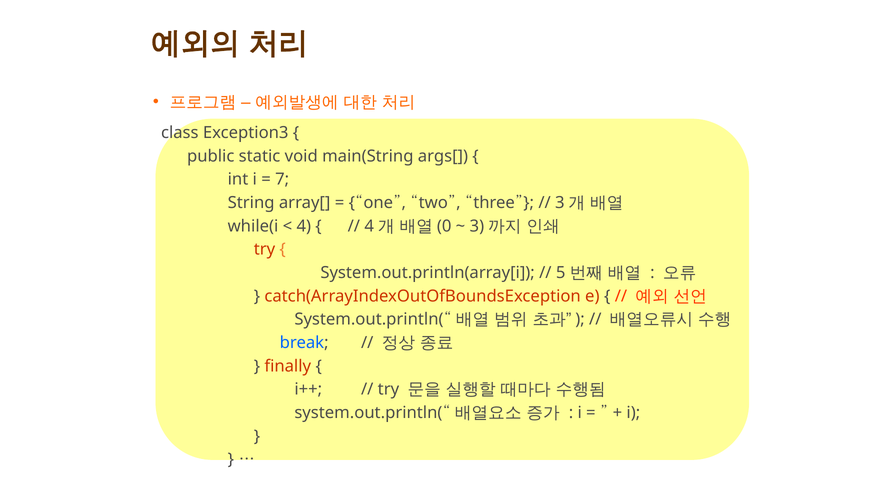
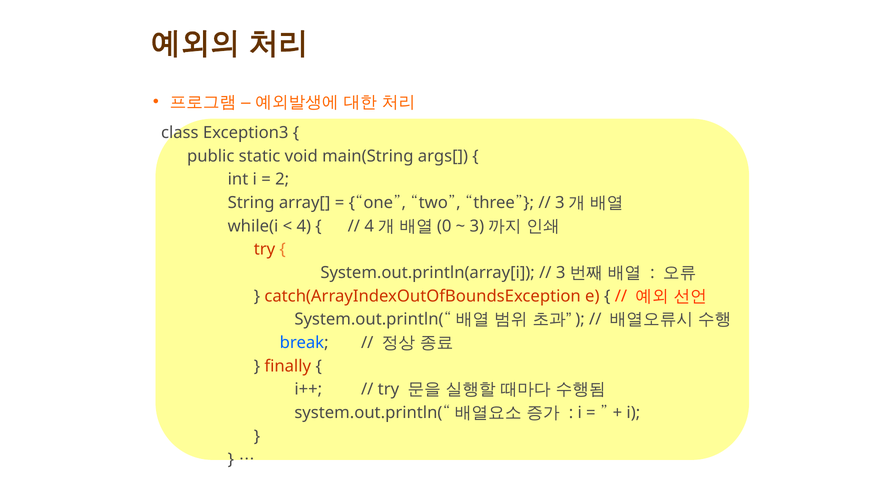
7: 7 -> 2 (282, 180)
5: 5 -> 3 (561, 273)
